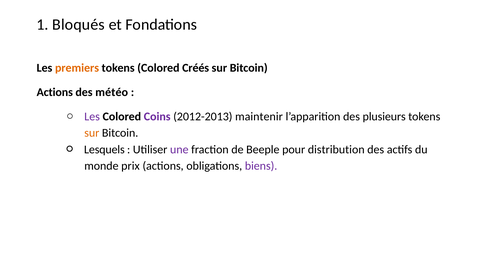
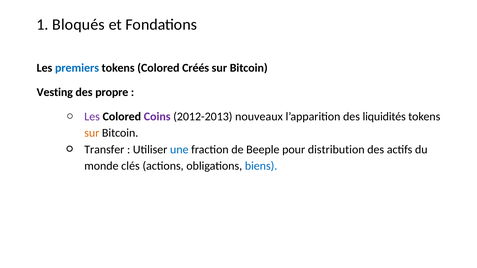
premiers colour: orange -> blue (77, 68)
Actions: Actions -> Vesting (55, 92)
météo: météo -> propre (112, 92)
maintenir: maintenir -> nouveaux (259, 117)
plusieurs: plusieurs -> liquidités (384, 117)
Lesquels: Lesquels -> Transfer (104, 150)
une colour: purple -> blue (179, 150)
prix: prix -> clés (130, 166)
biens colour: purple -> blue (261, 166)
